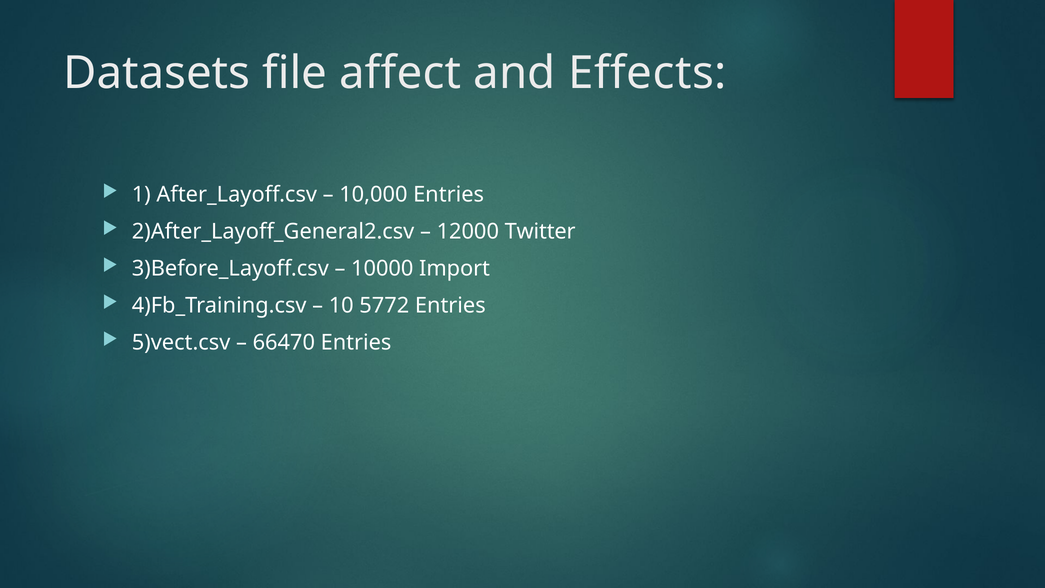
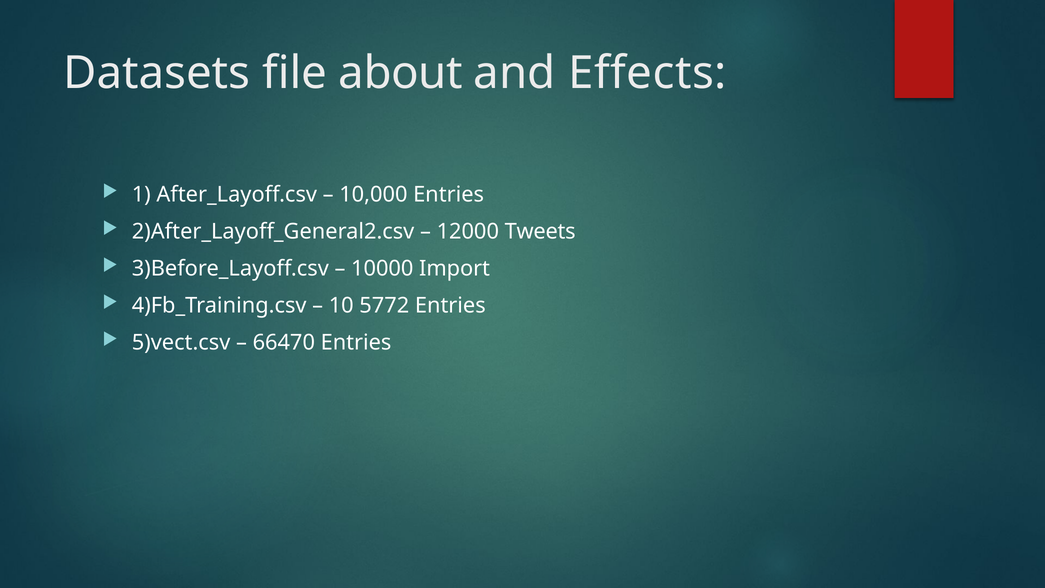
affect: affect -> about (401, 73)
Twitter: Twitter -> Tweets (540, 232)
